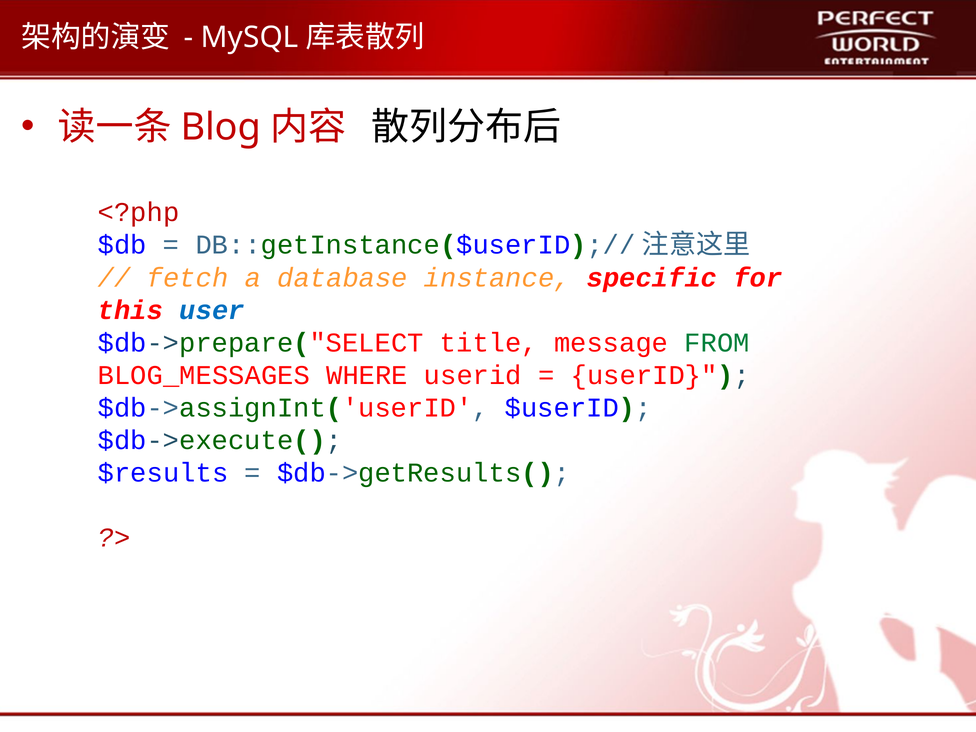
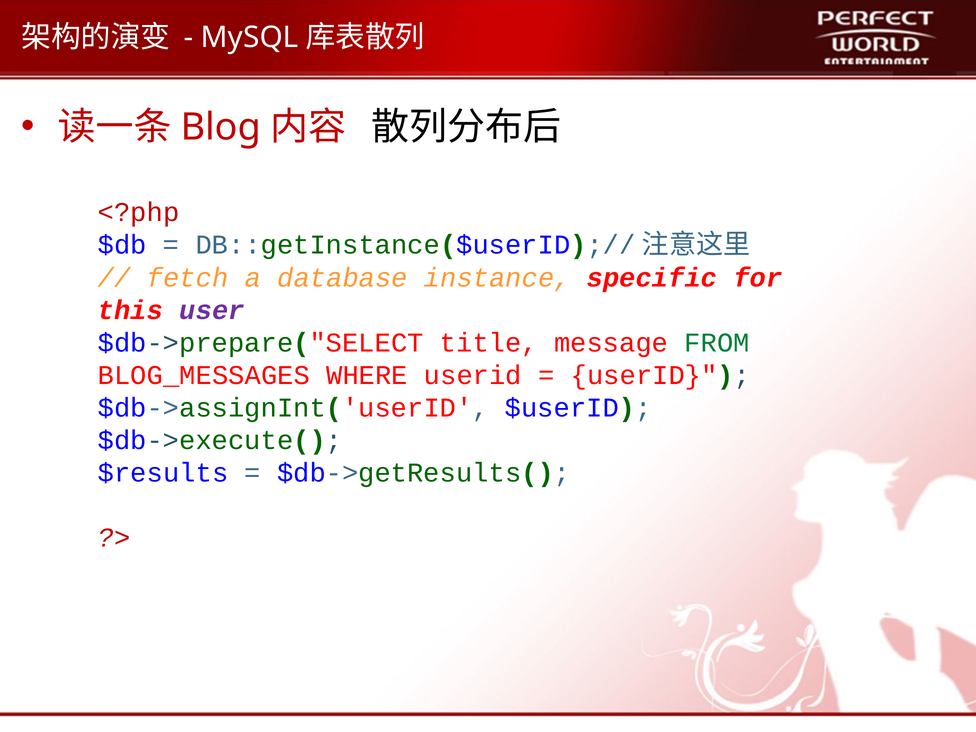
user colour: blue -> purple (212, 310)
